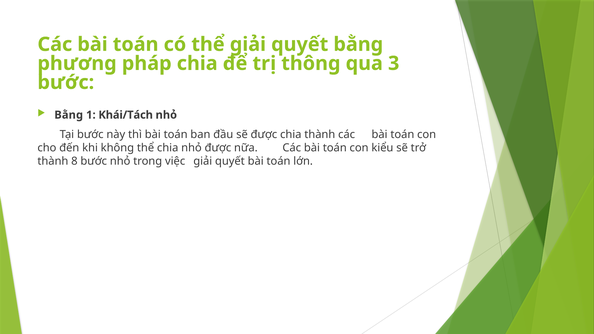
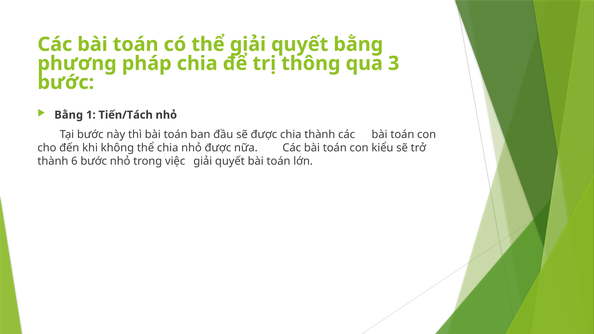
Khái/Tách: Khái/Tách -> Tiến/Tách (126, 115)
8: 8 -> 6 (74, 161)
